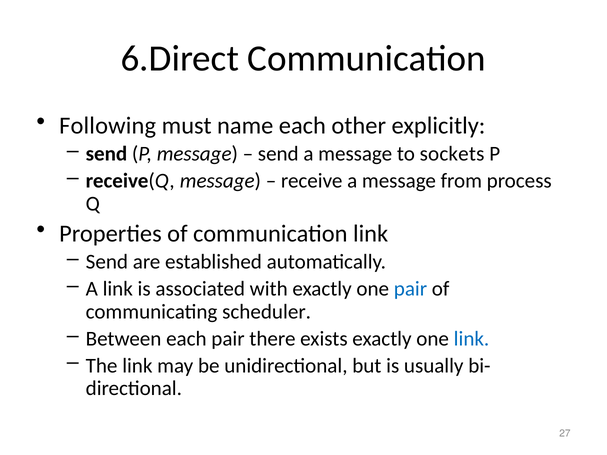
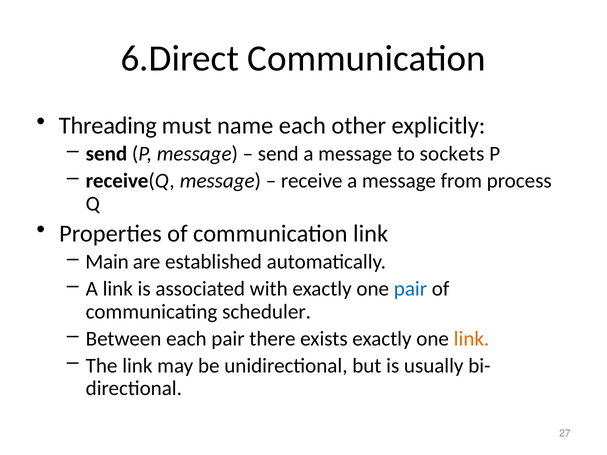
Following: Following -> Threading (108, 126)
Send: Send -> Main (107, 262)
link colour: blue -> orange (472, 339)
